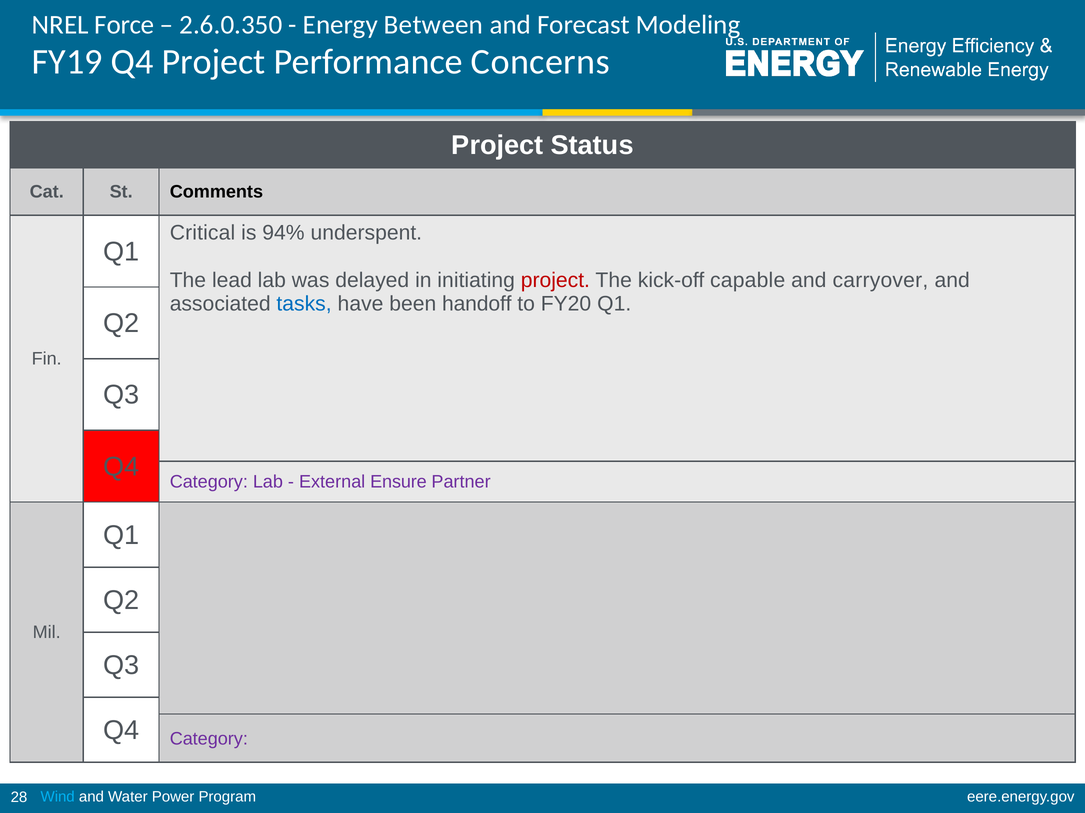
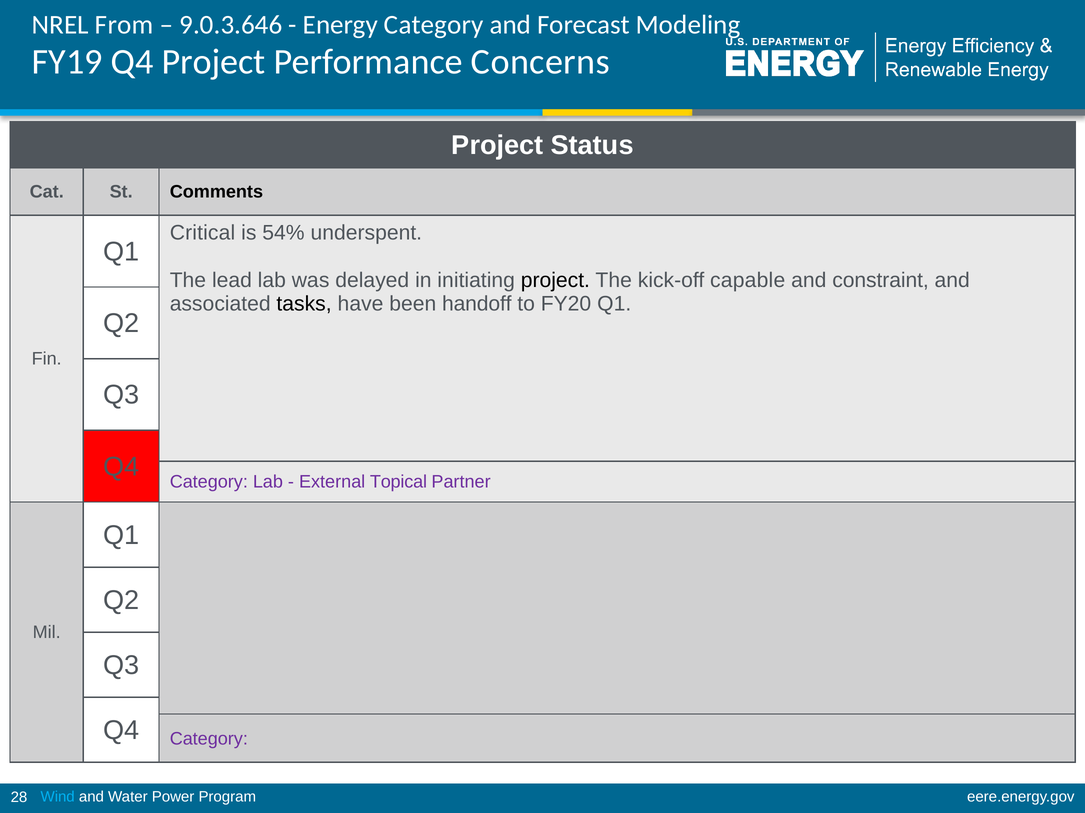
Force: Force -> From (124, 25)
2.6.0.350: 2.6.0.350 -> 9.0.3.646 (231, 25)
Energy Between: Between -> Category (434, 25)
94%: 94% -> 54% (283, 233)
project colour: red -> black (555, 281)
carryover: carryover -> constraint (881, 281)
tasks colour: blue -> black (304, 304)
Ensure: Ensure -> Topical (398, 482)
